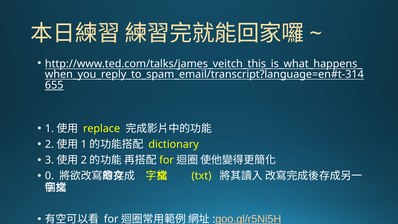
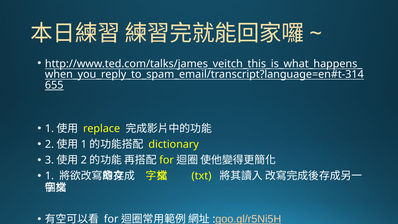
0: 0 -> 1 (49, 176)
